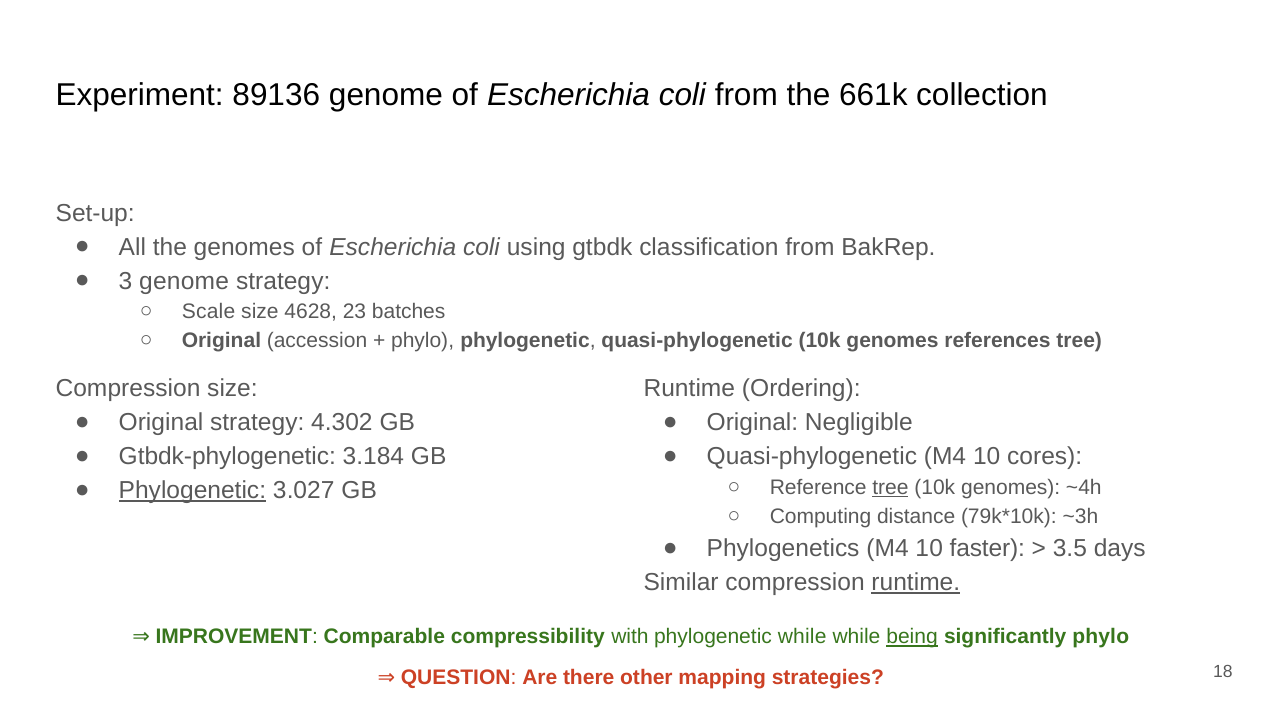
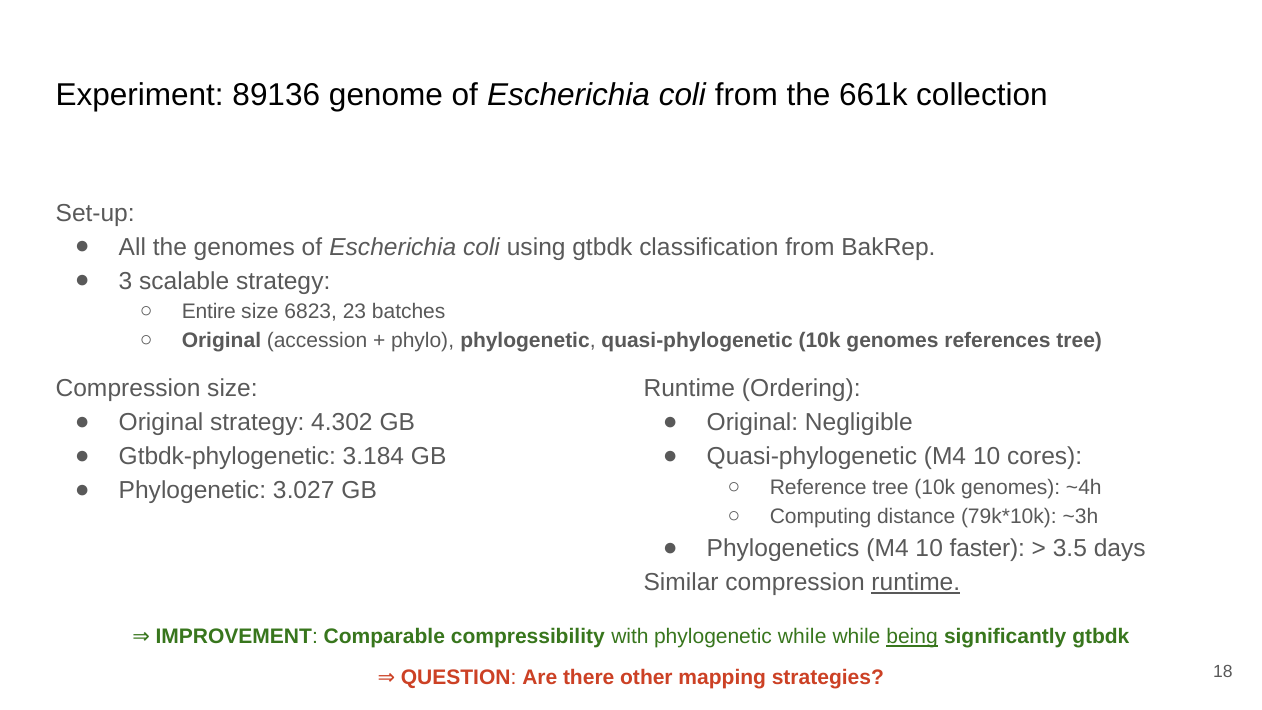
3 genome: genome -> scalable (184, 281)
Scale: Scale -> Entire (209, 312)
4628: 4628 -> 6823 (311, 312)
tree underline: present -> none (891, 487)
Phylogenetic underline: present -> none (192, 490)
significantly phylo: phylo -> gtbdk (1101, 637)
